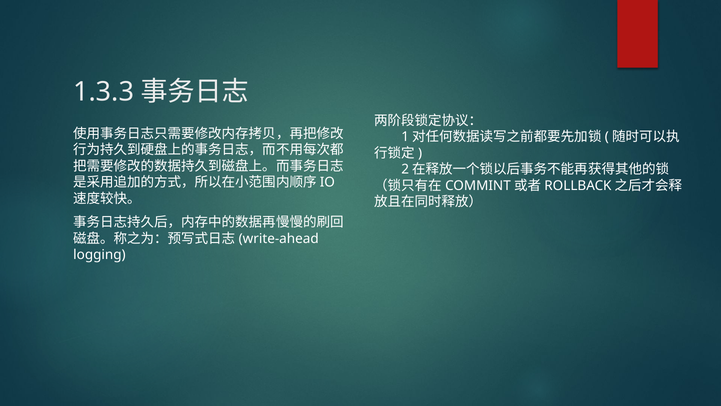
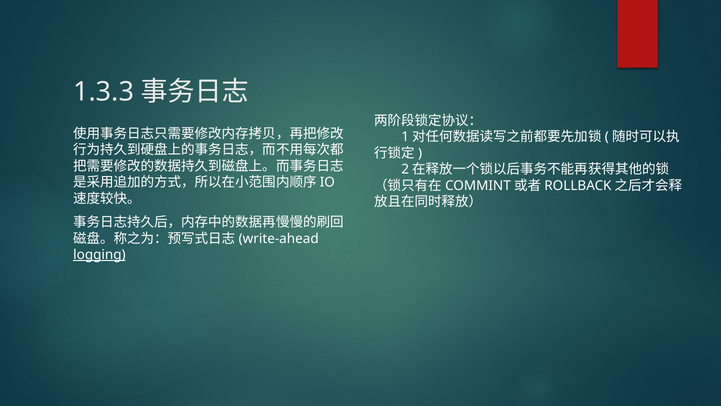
logging underline: none -> present (99, 254)
